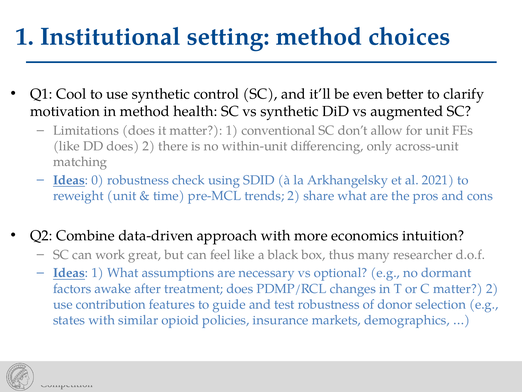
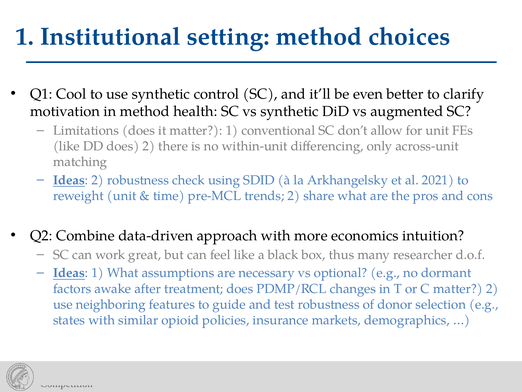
Ideas 0: 0 -> 2 (98, 180)
contribution: contribution -> neighboring (111, 304)
